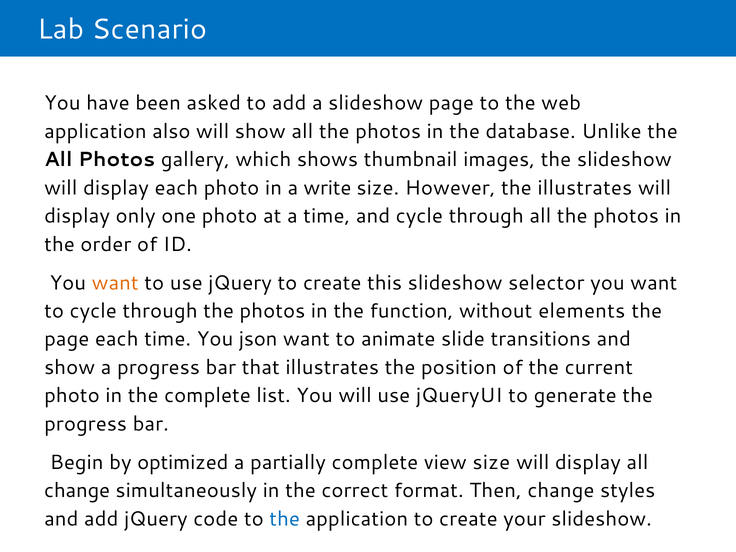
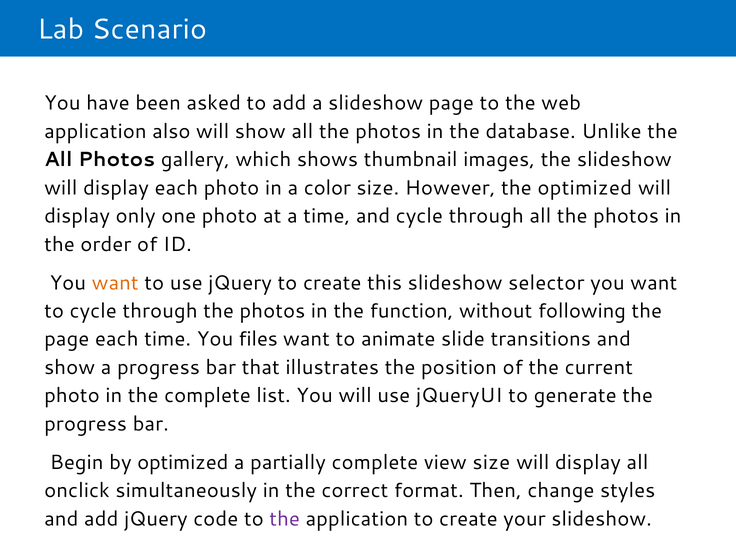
write: write -> color (327, 188)
the illustrates: illustrates -> optimized (585, 188)
elements: elements -> following (582, 311)
json: json -> files (258, 339)
change: change -> onclick (77, 491)
the colour: blue -> purple (285, 519)
